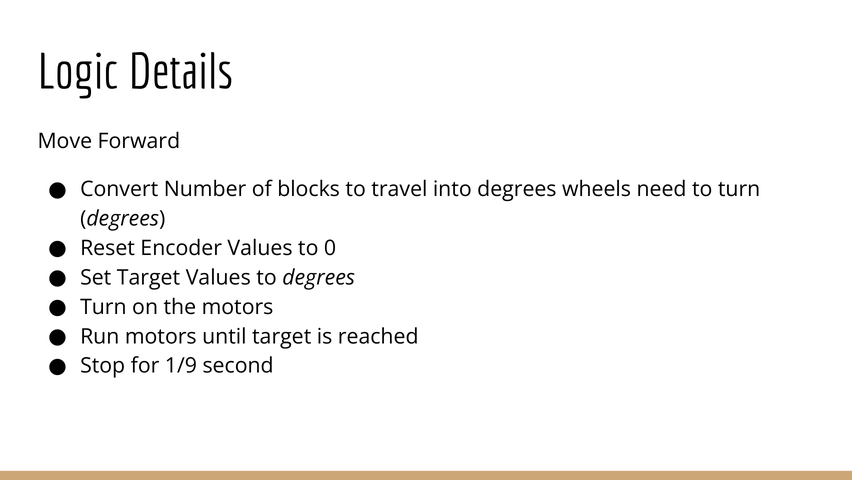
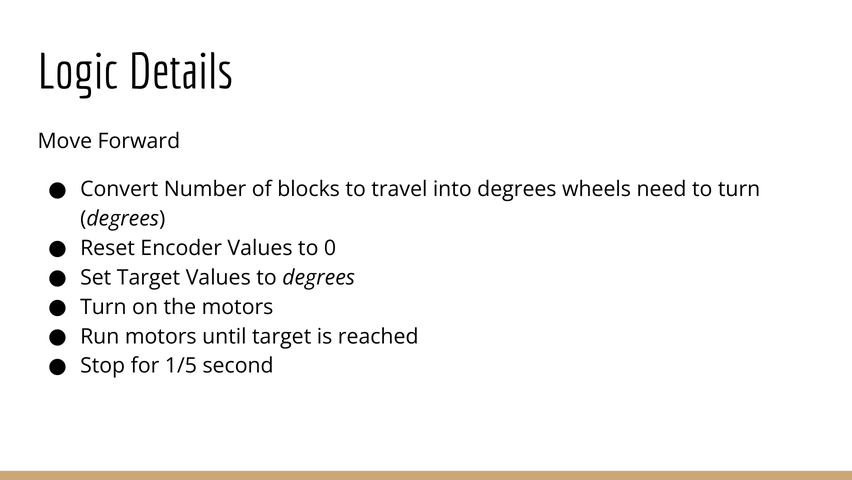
1/9: 1/9 -> 1/5 (181, 365)
